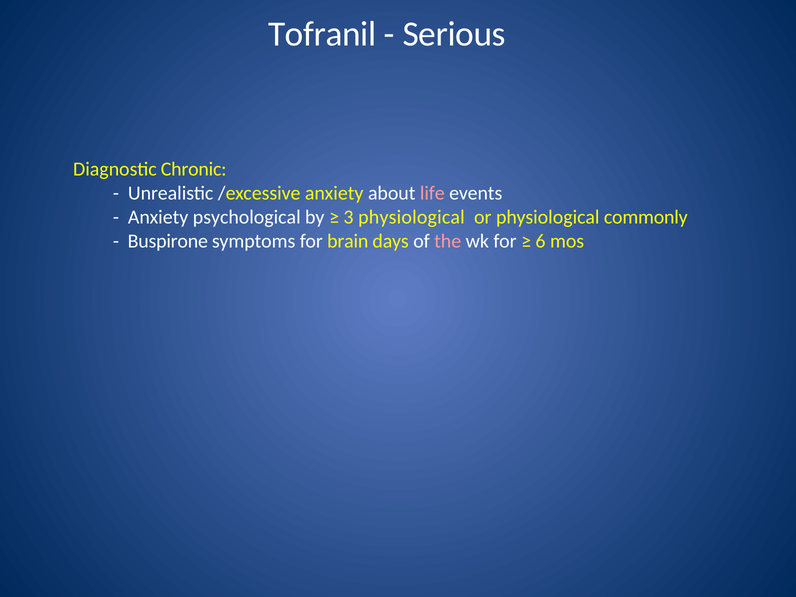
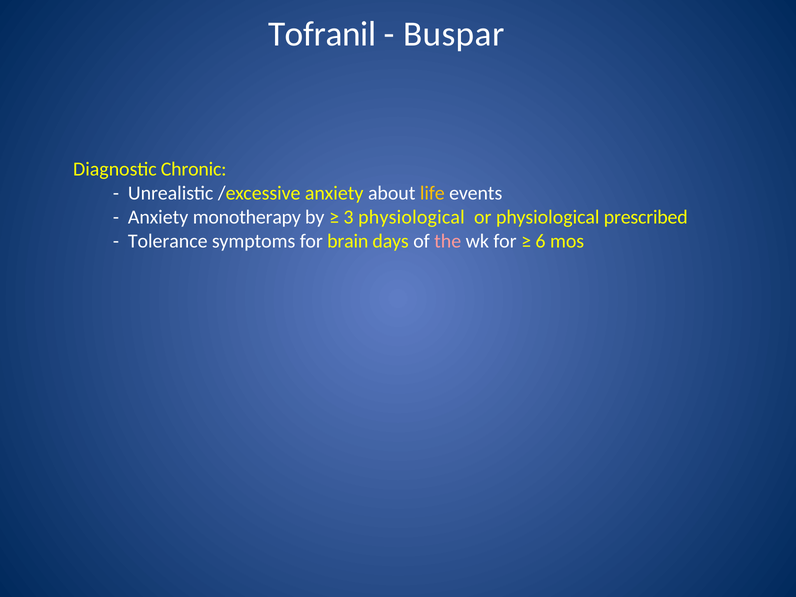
Serious: Serious -> Buspar (454, 34)
life colour: pink -> yellow (432, 193)
psychological: psychological -> monotherapy (247, 217)
commonly: commonly -> prescribed (646, 217)
Buspirone: Buspirone -> Tolerance (168, 241)
